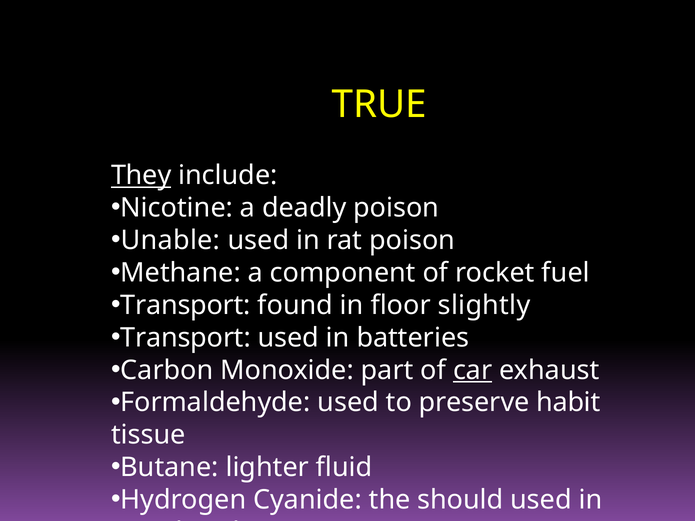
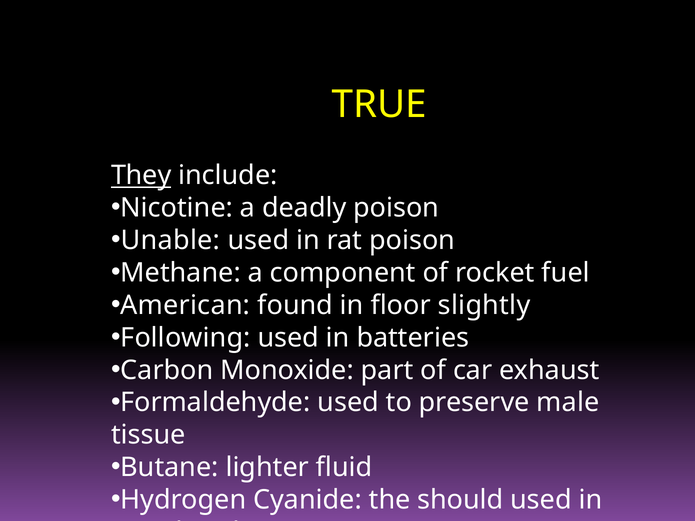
Transport: Transport -> American (185, 305)
Transport: Transport -> Following (185, 338)
car underline: present -> none (473, 370)
habit: habit -> male (568, 403)
